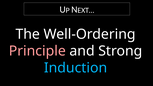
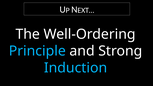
Principle colour: pink -> light blue (37, 51)
